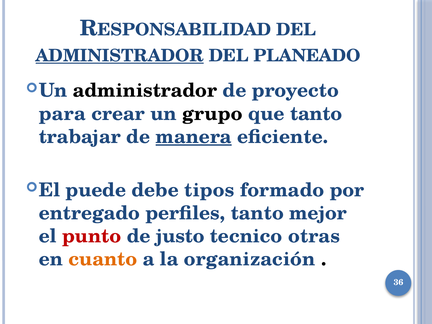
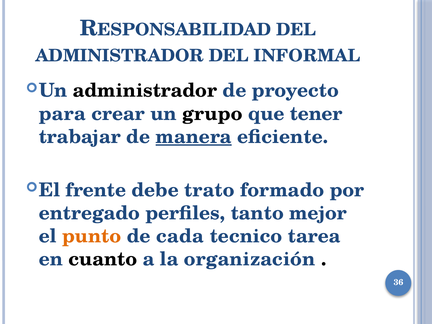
ADMINISTRADOR underline: present -> none (120, 56)
PLANEADO: PLANEADO -> INFORMAL (307, 56)
que tanto: tanto -> tener (316, 114)
puede: puede -> frente (96, 190)
tipos: tipos -> trato (209, 190)
punto colour: red -> orange (92, 236)
justo: justo -> cada (180, 236)
otras: otras -> tarea (314, 236)
cuanto colour: orange -> black (103, 259)
